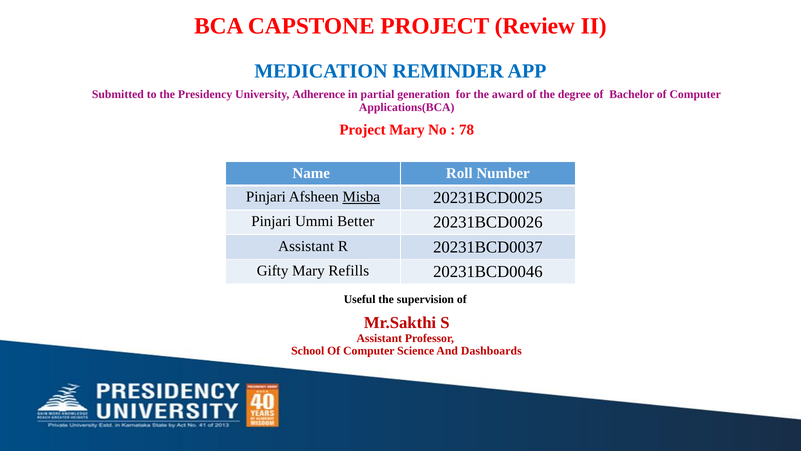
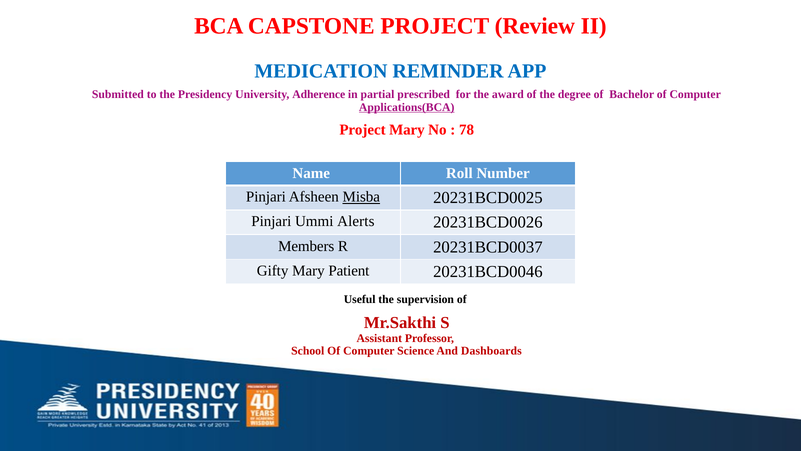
generation: generation -> prescribed (424, 94)
Applications(BCA underline: none -> present (407, 107)
Better: Better -> Alerts (356, 221)
Assistant: Assistant -> Members (306, 246)
Refills: Refills -> Patient (349, 270)
